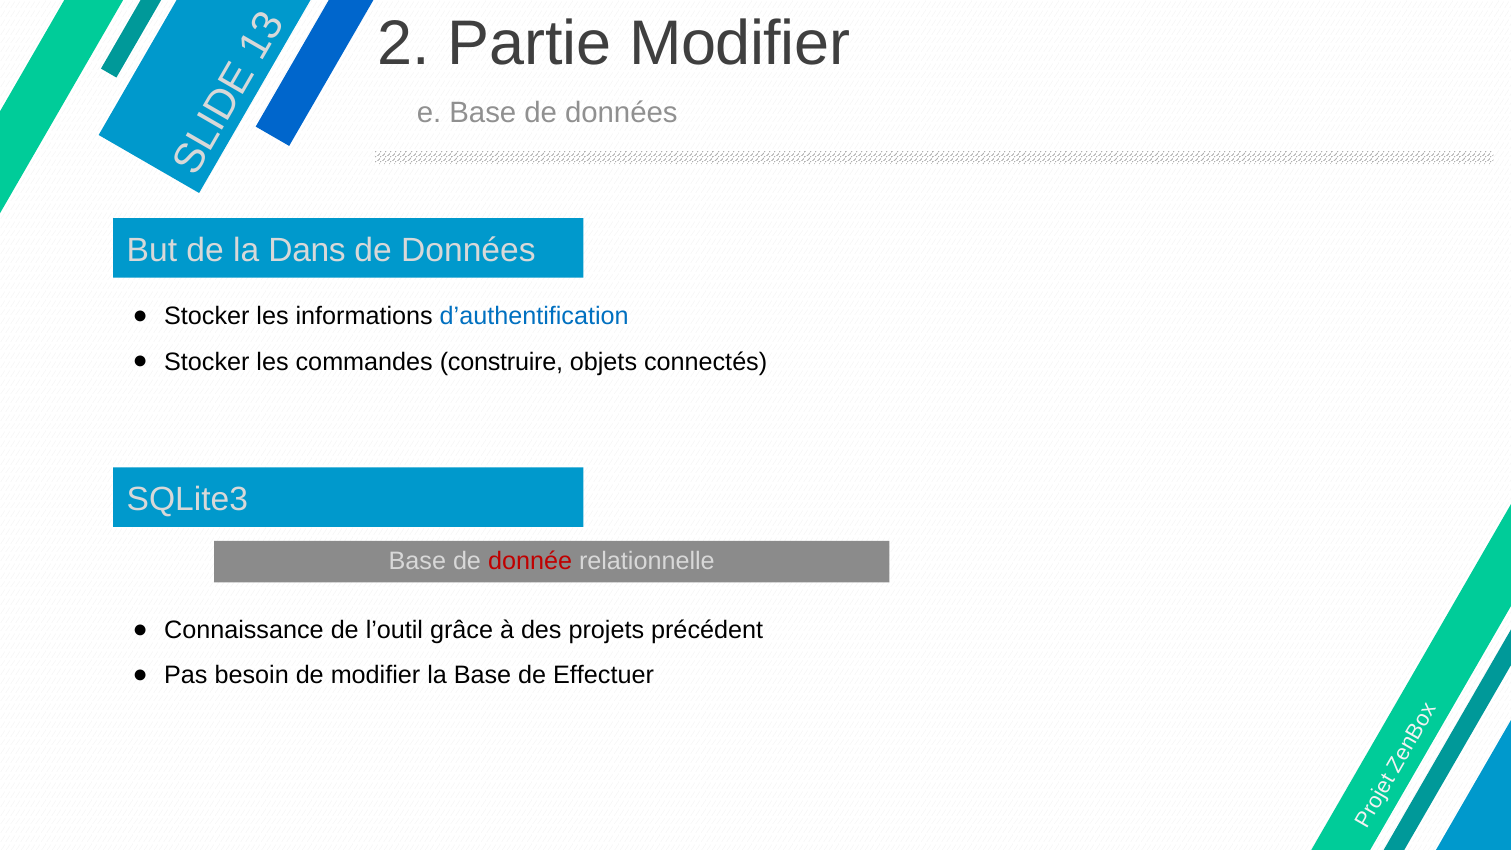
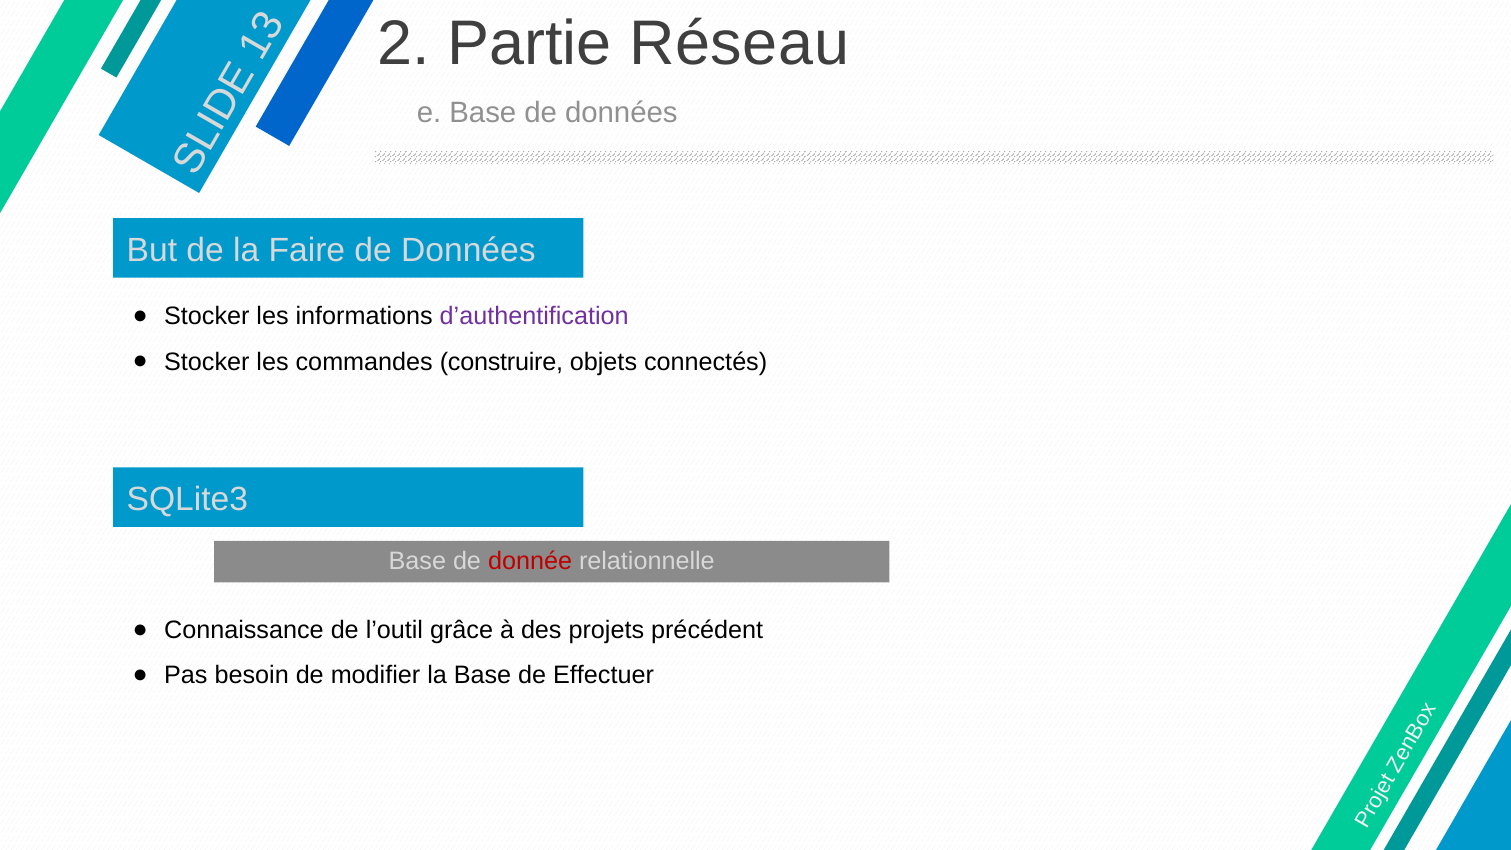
Partie Modifier: Modifier -> Réseau (739, 44)
Dans: Dans -> Faire (307, 250)
d’authentification colour: blue -> purple (534, 316)
